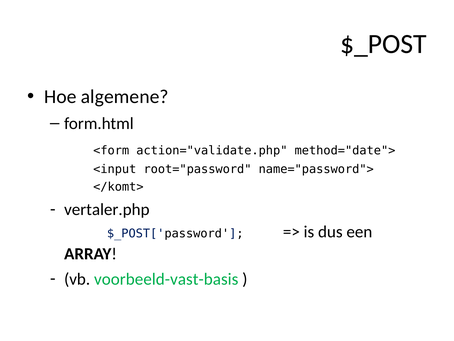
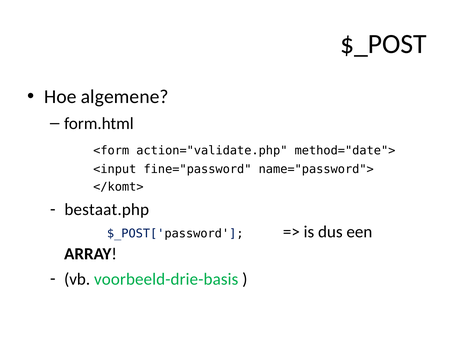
root="password: root="password -> fine="password (197, 169)
vertaler.php: vertaler.php -> bestaat.php (107, 209)
voorbeeld-vast-basis: voorbeeld-vast-basis -> voorbeeld-drie-basis (166, 279)
